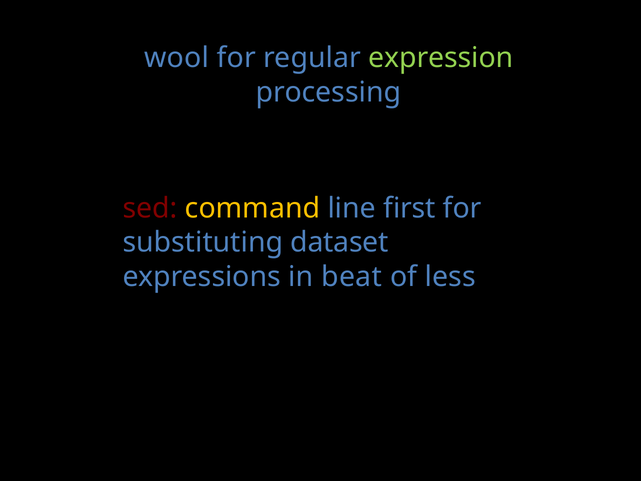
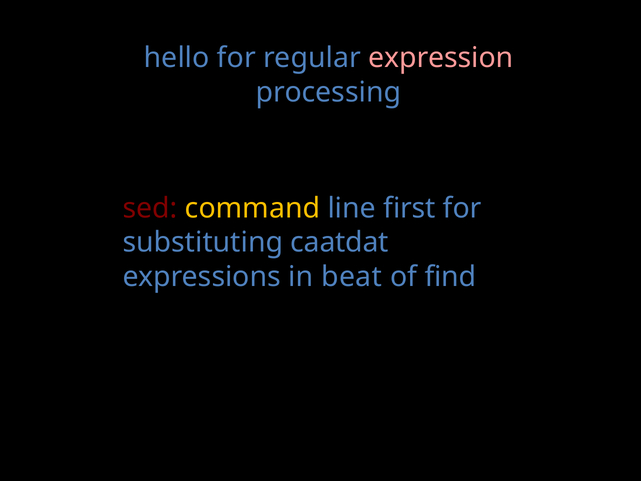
wool: wool -> hello (177, 58)
expression colour: light green -> pink (441, 58)
dataset: dataset -> caatdat (339, 242)
less: less -> find (450, 276)
